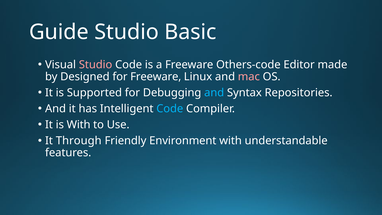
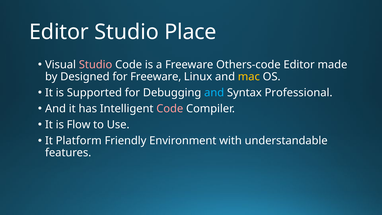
Guide: Guide -> Editor (59, 32)
Basic: Basic -> Place (190, 32)
mac colour: pink -> yellow (249, 77)
Repositories: Repositories -> Professional (299, 93)
Code colour: light blue -> pink (170, 109)
is With: With -> Flow (79, 125)
Through: Through -> Platform (79, 141)
